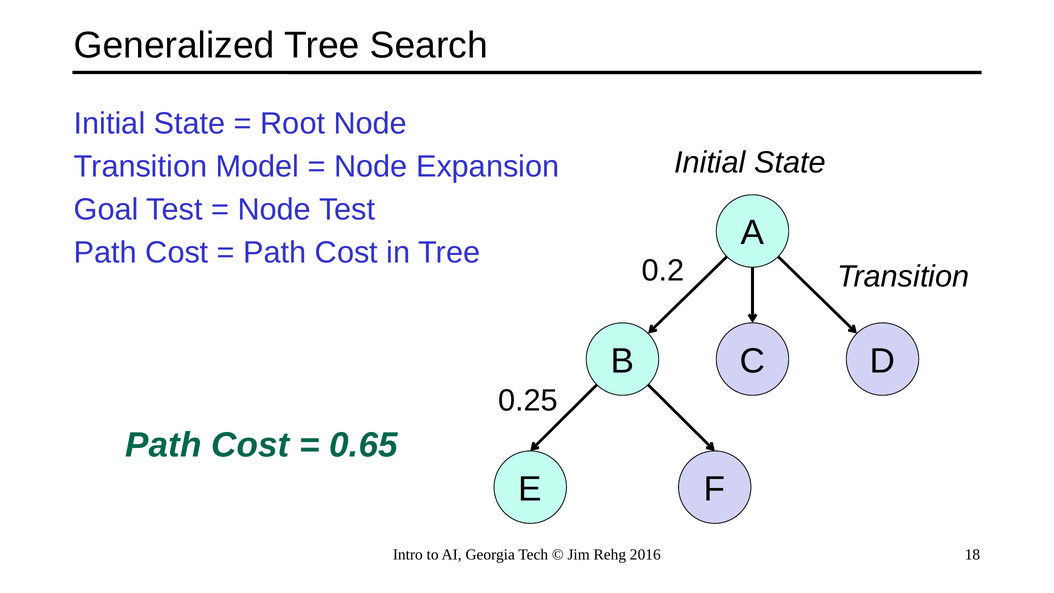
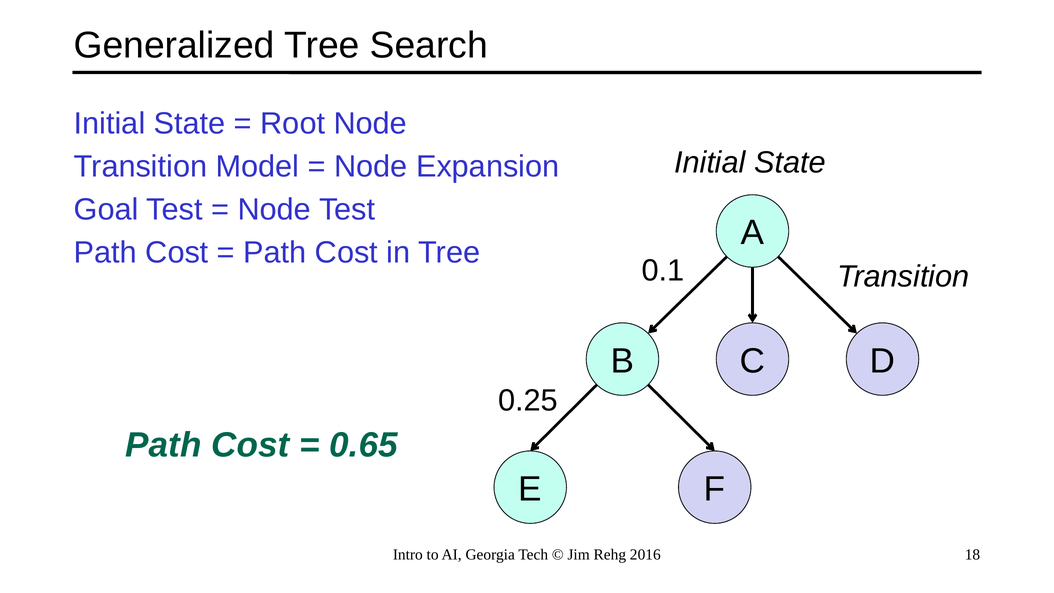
0.2: 0.2 -> 0.1 (663, 271)
